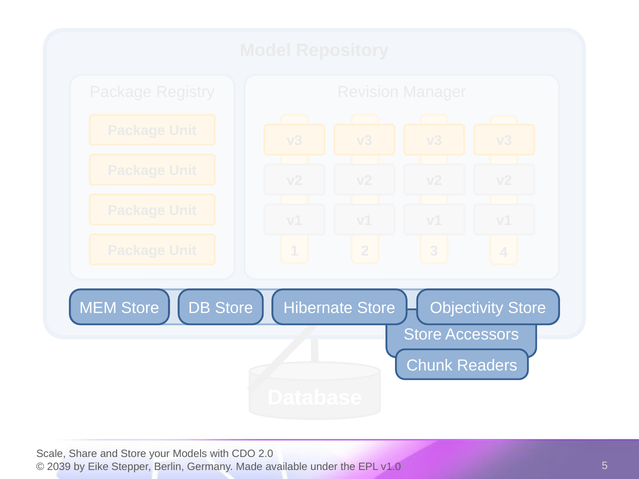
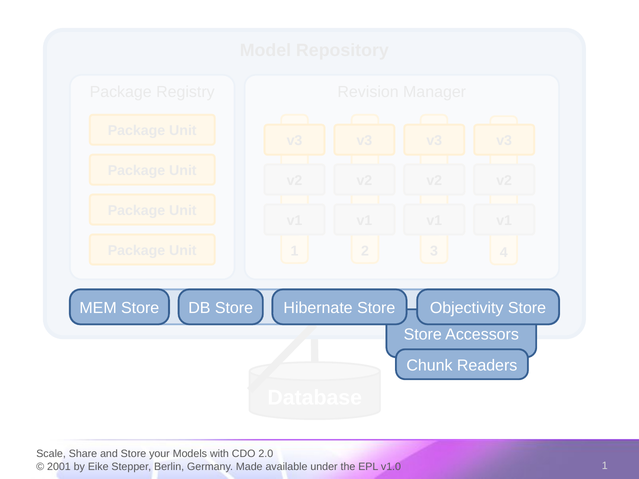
2039: 2039 -> 2001 (59, 467)
v1.0 5: 5 -> 1 (605, 466)
